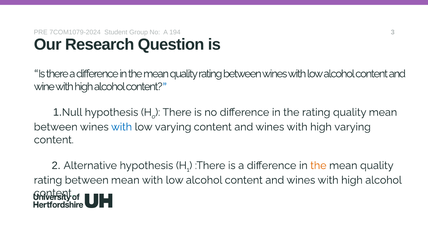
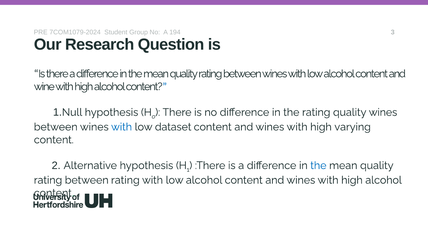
quality mean: mean -> wines (383, 112)
low varying: varying -> dataset (173, 127)
the colour: orange -> blue (318, 165)
between mean: mean -> rating (125, 180)
